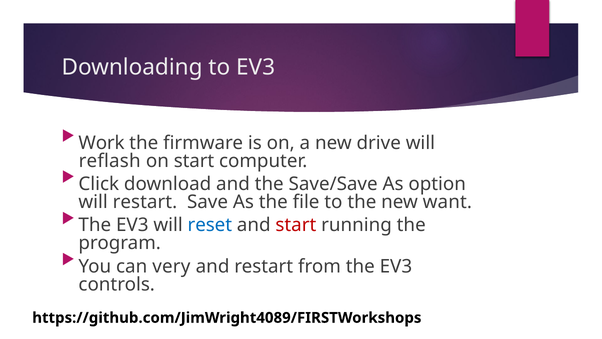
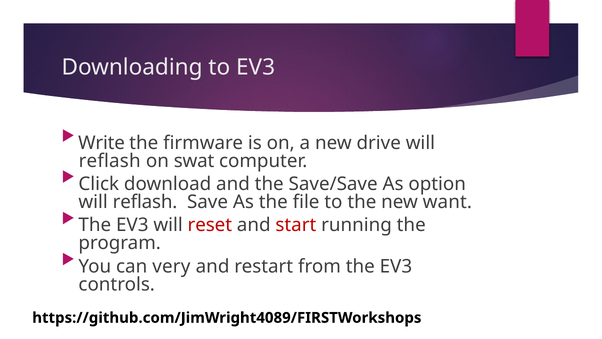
Work: Work -> Write (102, 143)
on start: start -> swat (194, 161)
restart: restart -> reflash (145, 202)
reset colour: blue -> red (210, 225)
